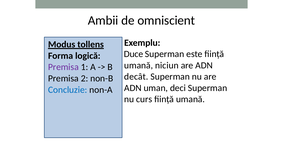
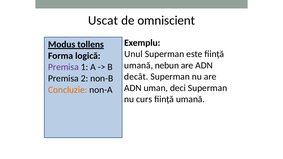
Ambii: Ambii -> Uscat (103, 21)
Duce: Duce -> Unul (133, 54)
niciun: niciun -> nebun (167, 65)
Concluzie colour: blue -> orange (68, 90)
